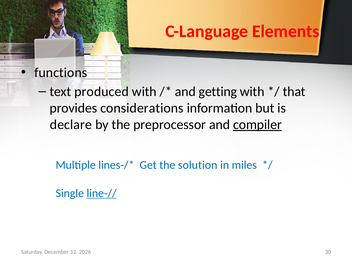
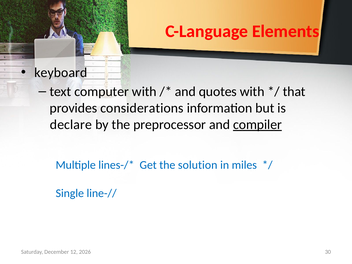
functions: functions -> keyboard (61, 73)
produced: produced -> computer (102, 92)
getting: getting -> quotes (218, 92)
line-// underline: present -> none (102, 193)
